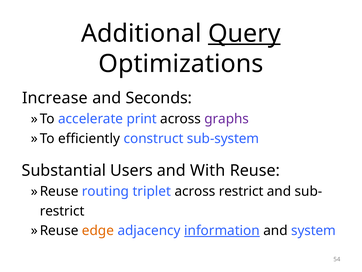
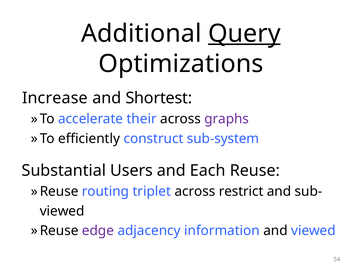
Seconds: Seconds -> Shortest (159, 98)
print: print -> their (142, 119)
With: With -> Each (208, 170)
restrict: restrict -> viewed (62, 211)
edge colour: orange -> purple (98, 230)
information underline: present -> none (222, 230)
and system: system -> viewed (313, 230)
